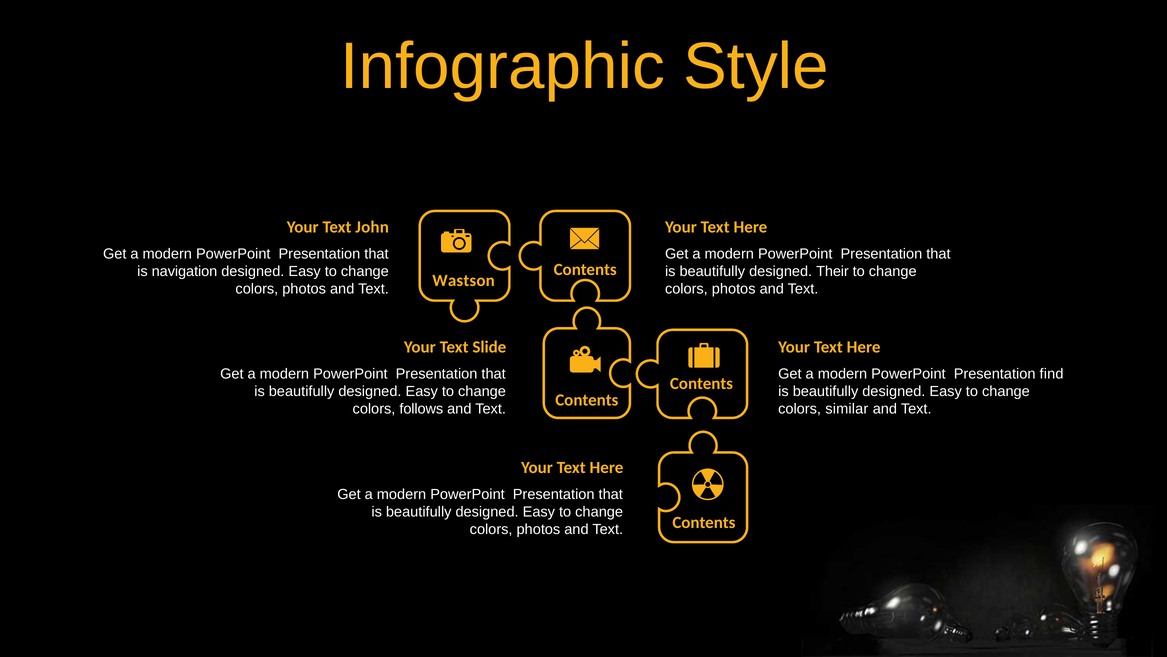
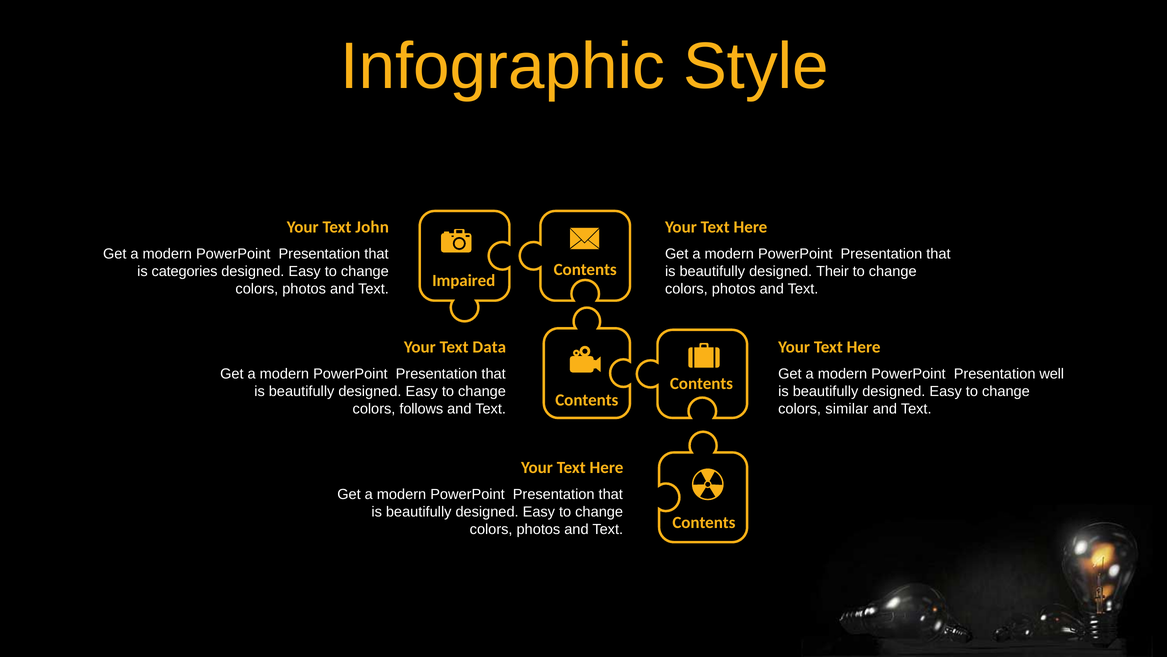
navigation: navigation -> categories (185, 271)
Wastson: Wastson -> Impaired (464, 280)
Slide: Slide -> Data (489, 347)
find: find -> well (1052, 374)
